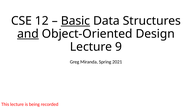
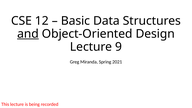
Basic underline: present -> none (75, 21)
